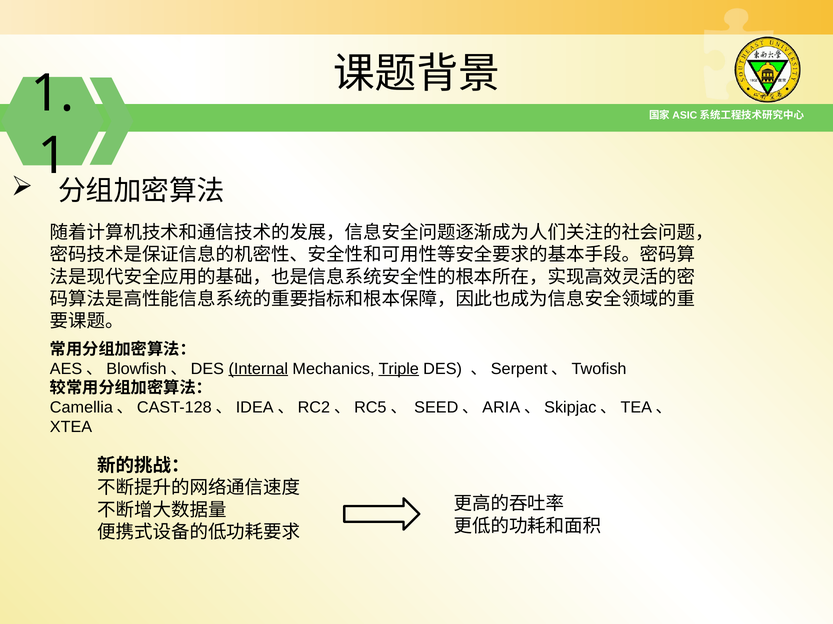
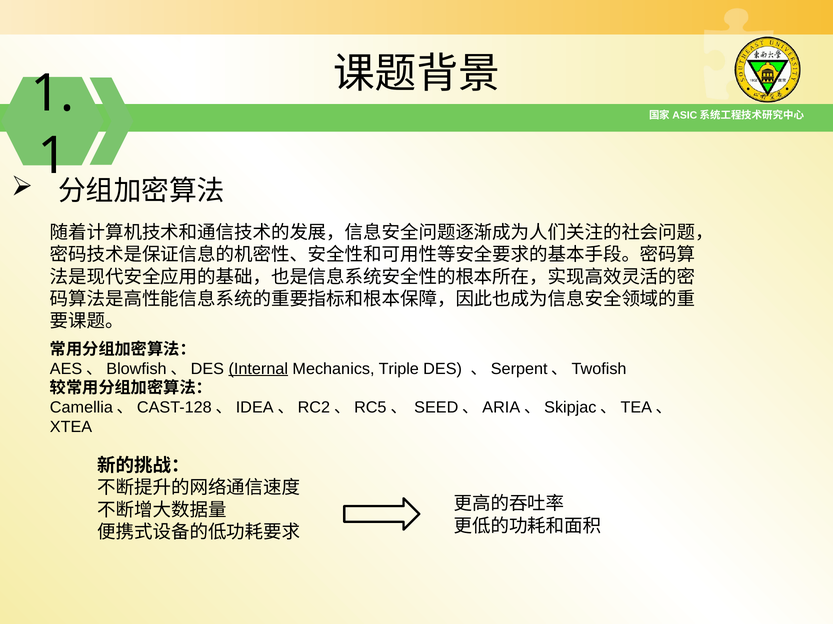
Triple underline: present -> none (399, 369)
